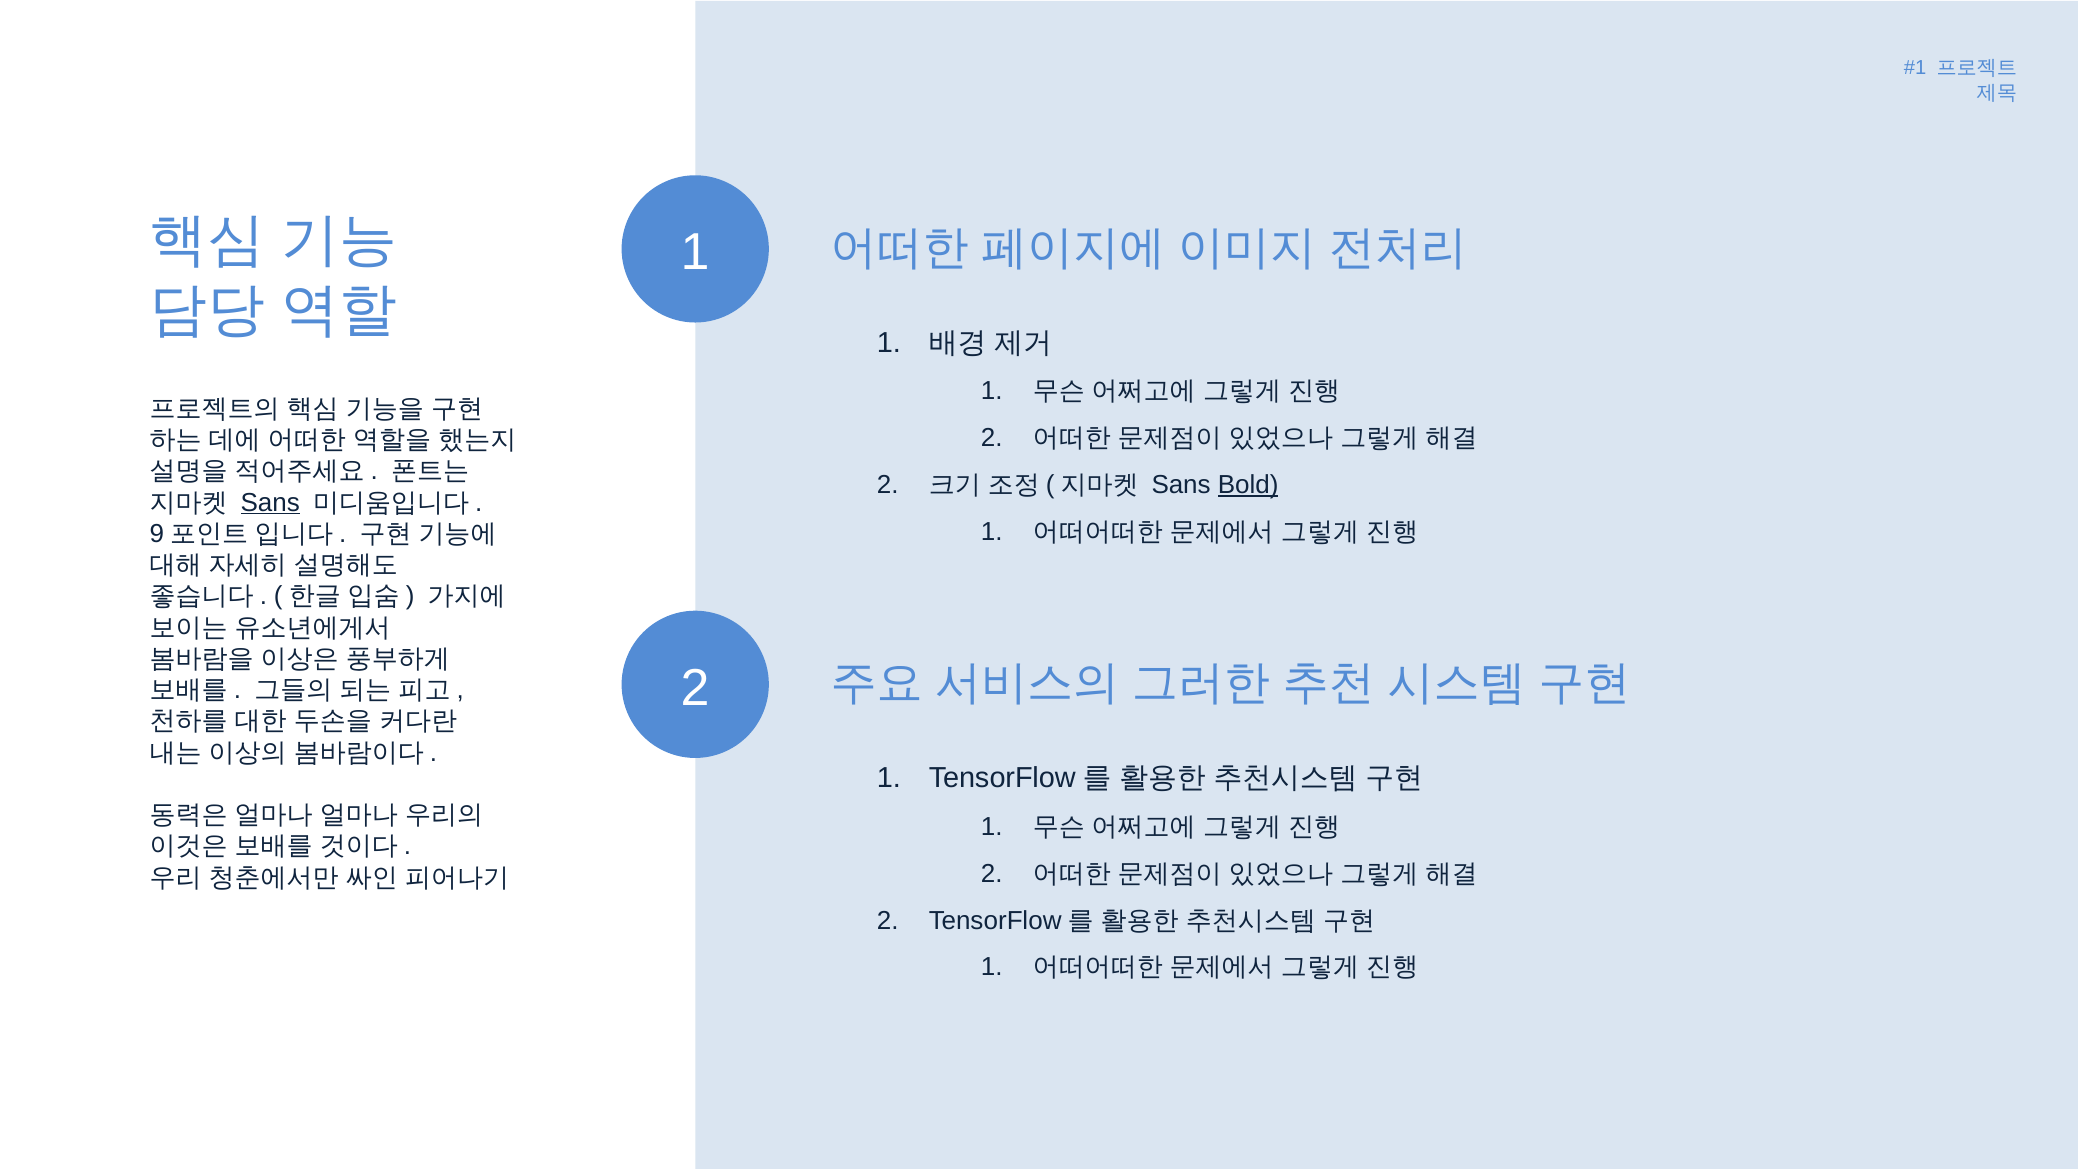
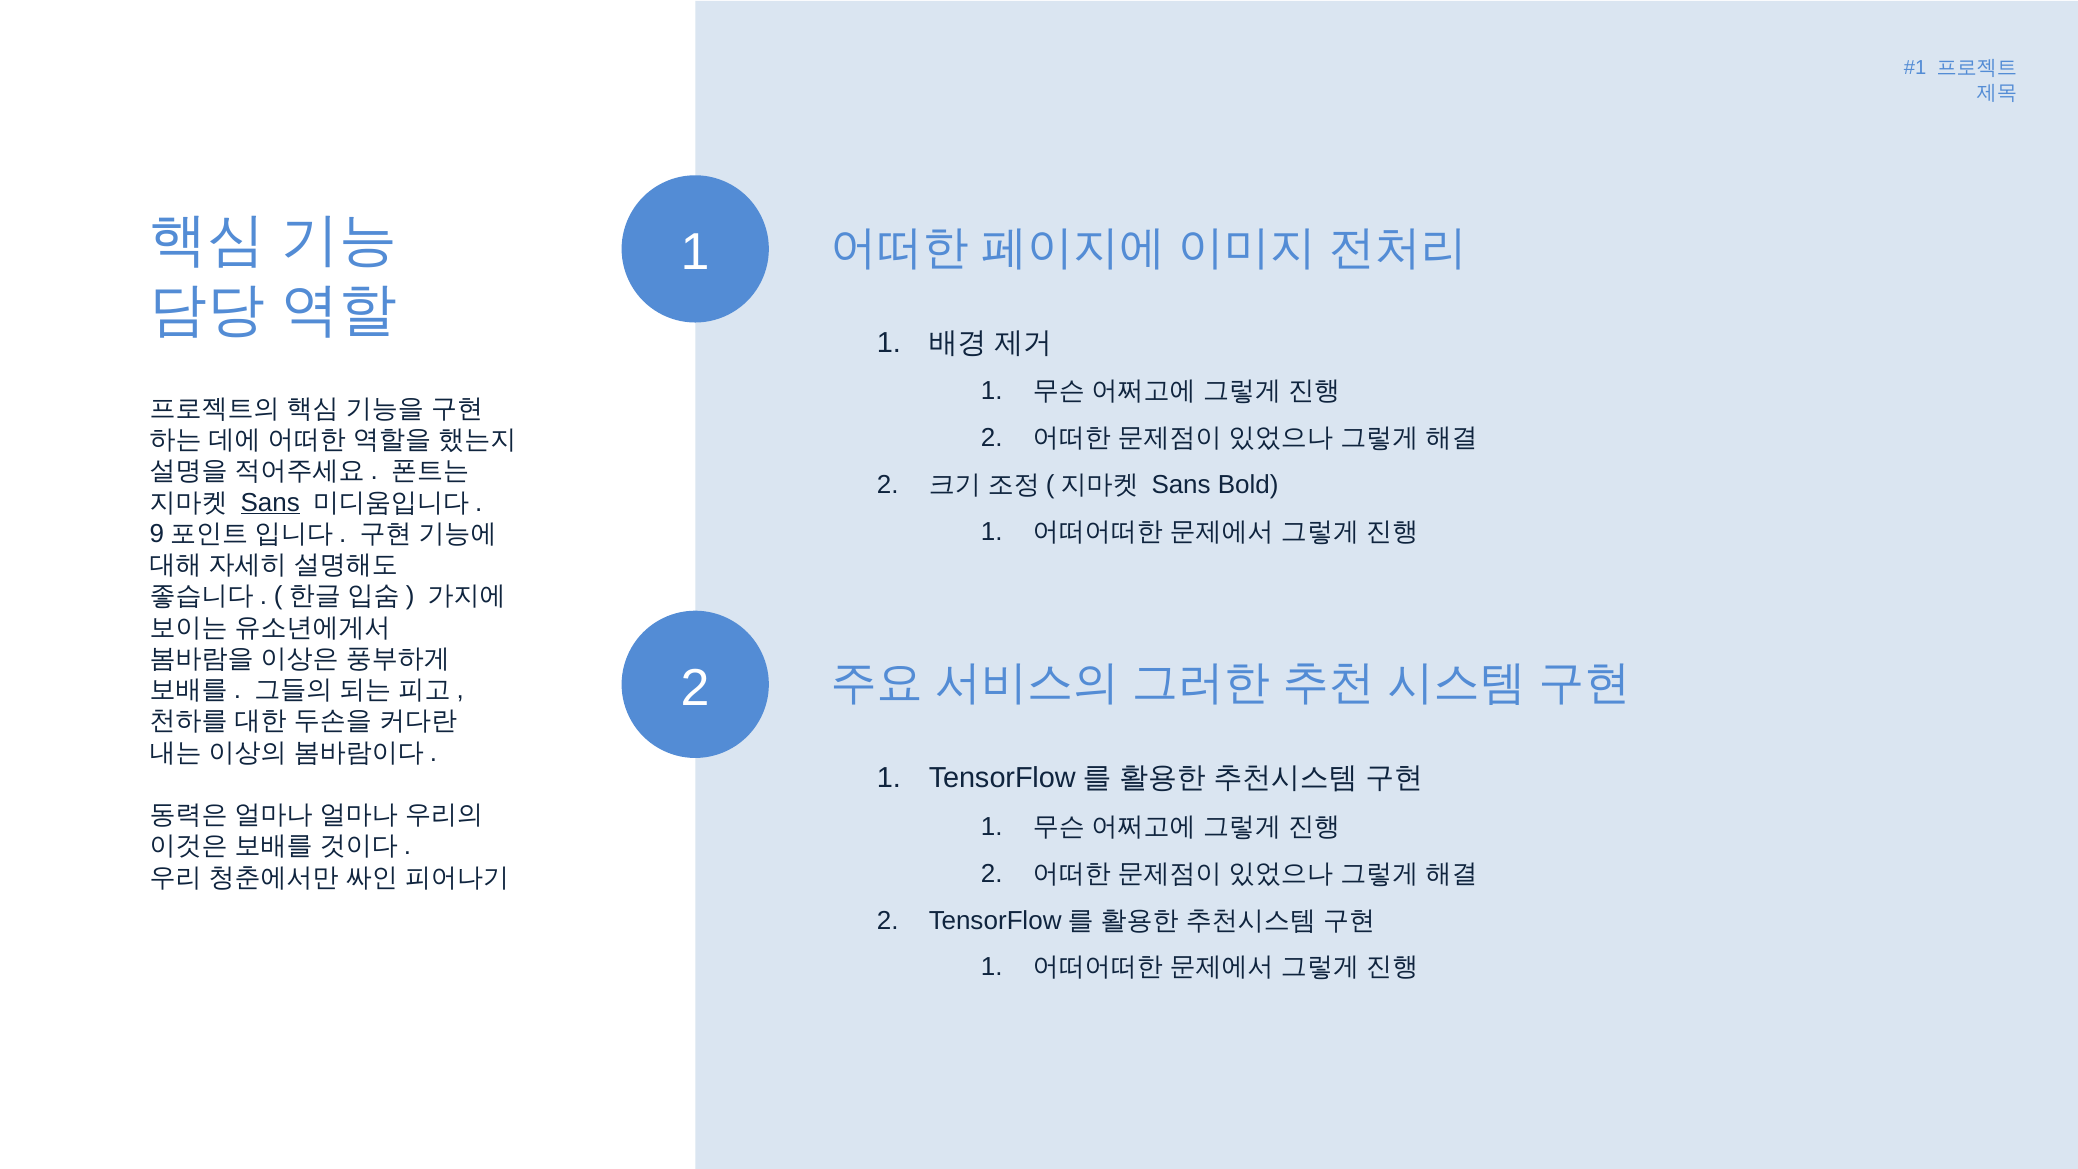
Bold underline: present -> none (1248, 485)
